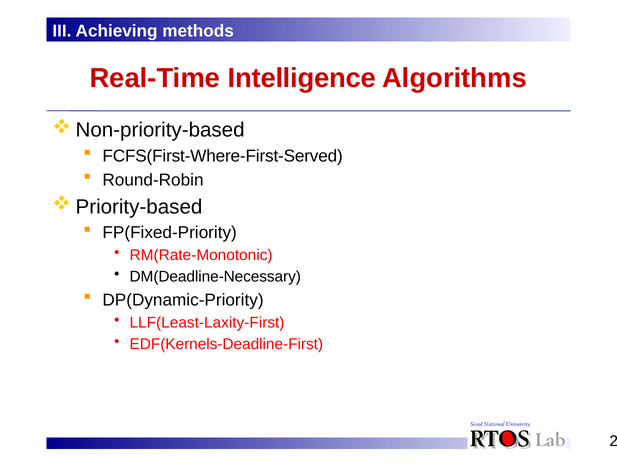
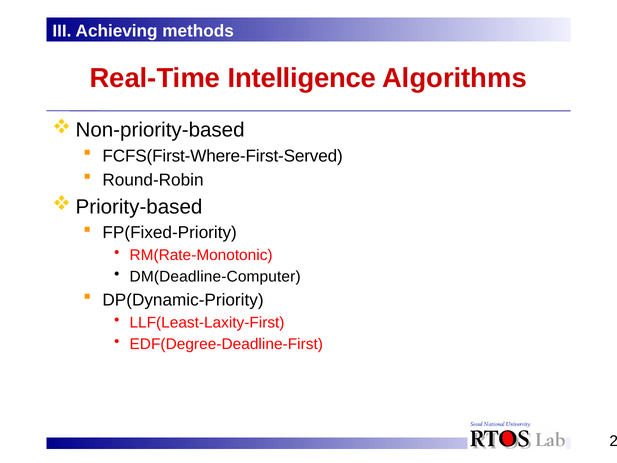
DM(Deadline-Necessary: DM(Deadline-Necessary -> DM(Deadline-Computer (215, 277)
EDF(Kernels-Deadline-First: EDF(Kernels-Deadline-First -> EDF(Degree-Deadline-First (226, 344)
